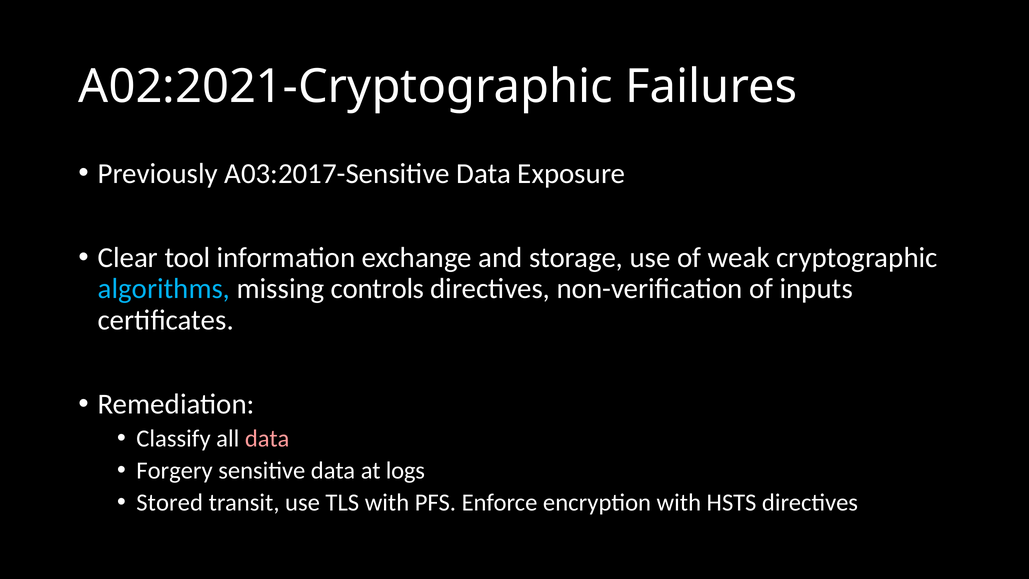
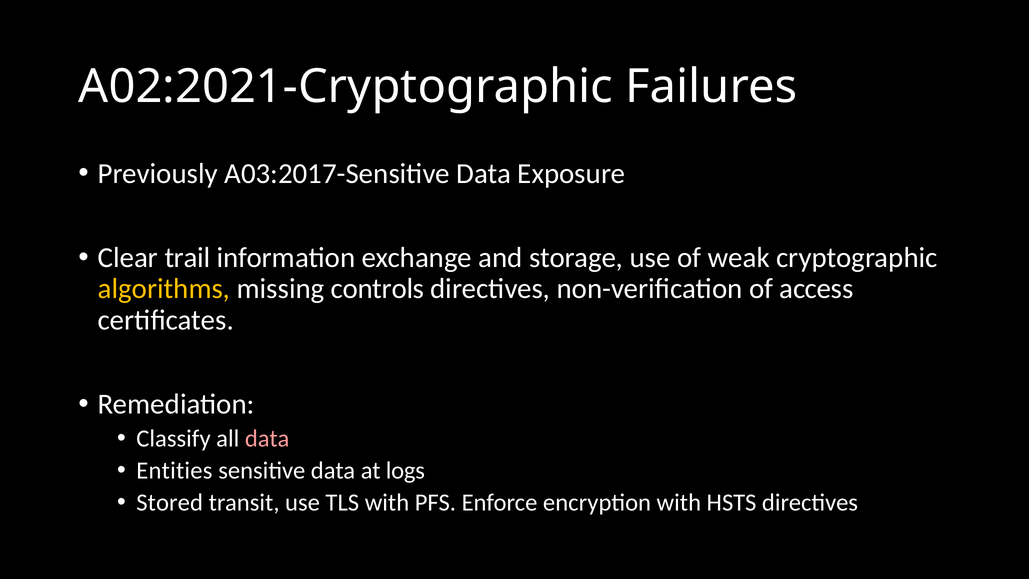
tool: tool -> trail (188, 257)
algorithms colour: light blue -> yellow (164, 289)
inputs: inputs -> access (816, 289)
Forgery: Forgery -> Entities (174, 470)
